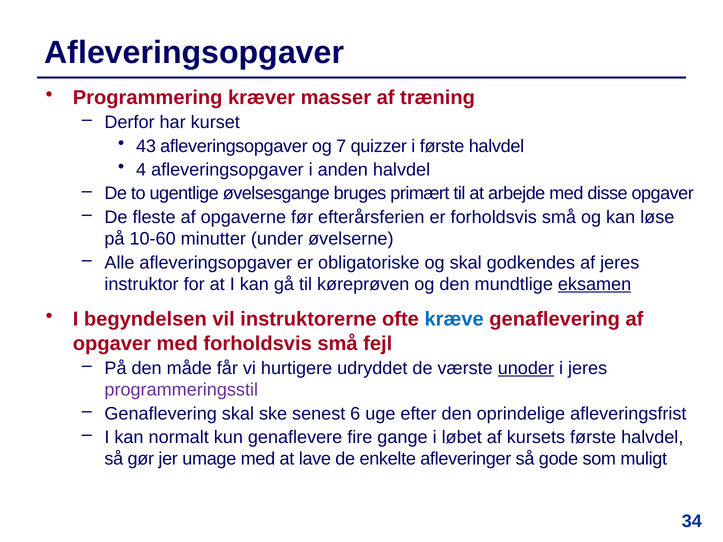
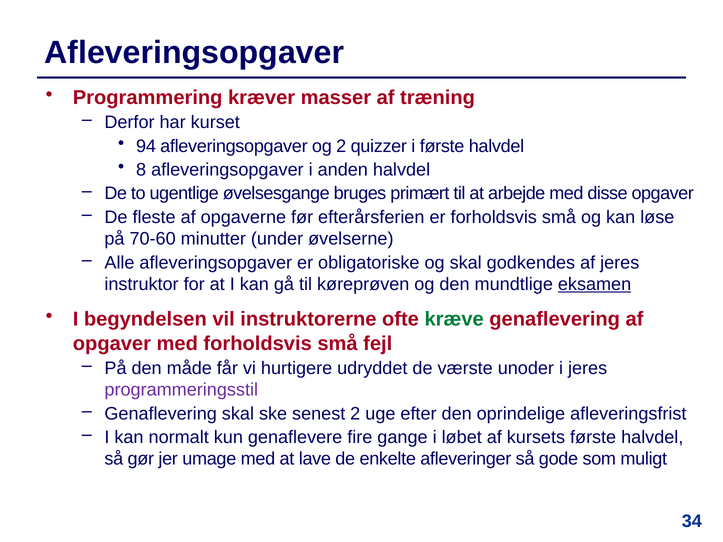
43: 43 -> 94 (146, 146)
og 7: 7 -> 2 (341, 146)
4: 4 -> 8 (141, 170)
10-60: 10-60 -> 70-60 (153, 239)
kræve colour: blue -> green (454, 319)
unoder underline: present -> none (526, 368)
senest 6: 6 -> 2 (355, 414)
